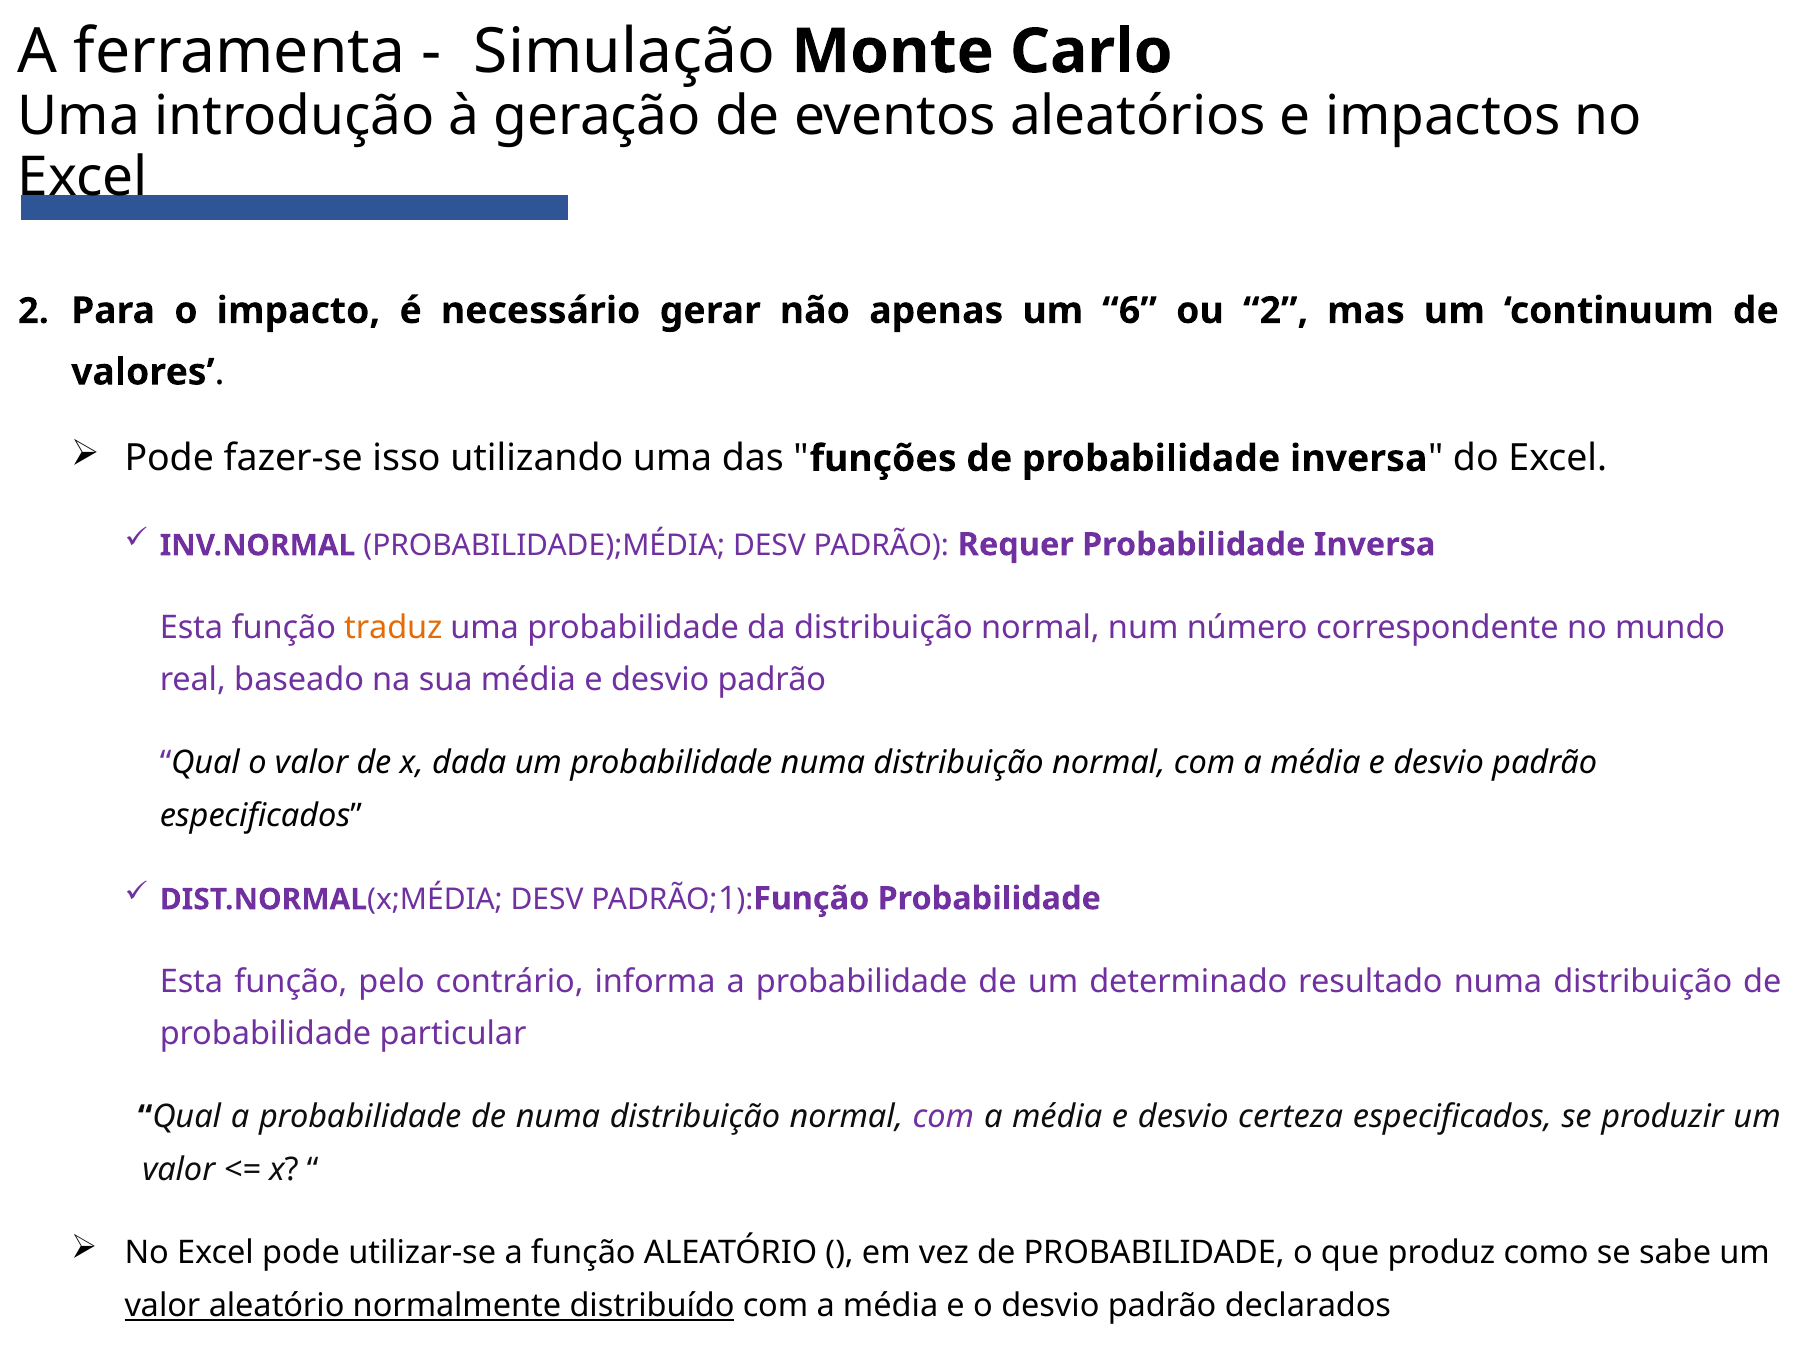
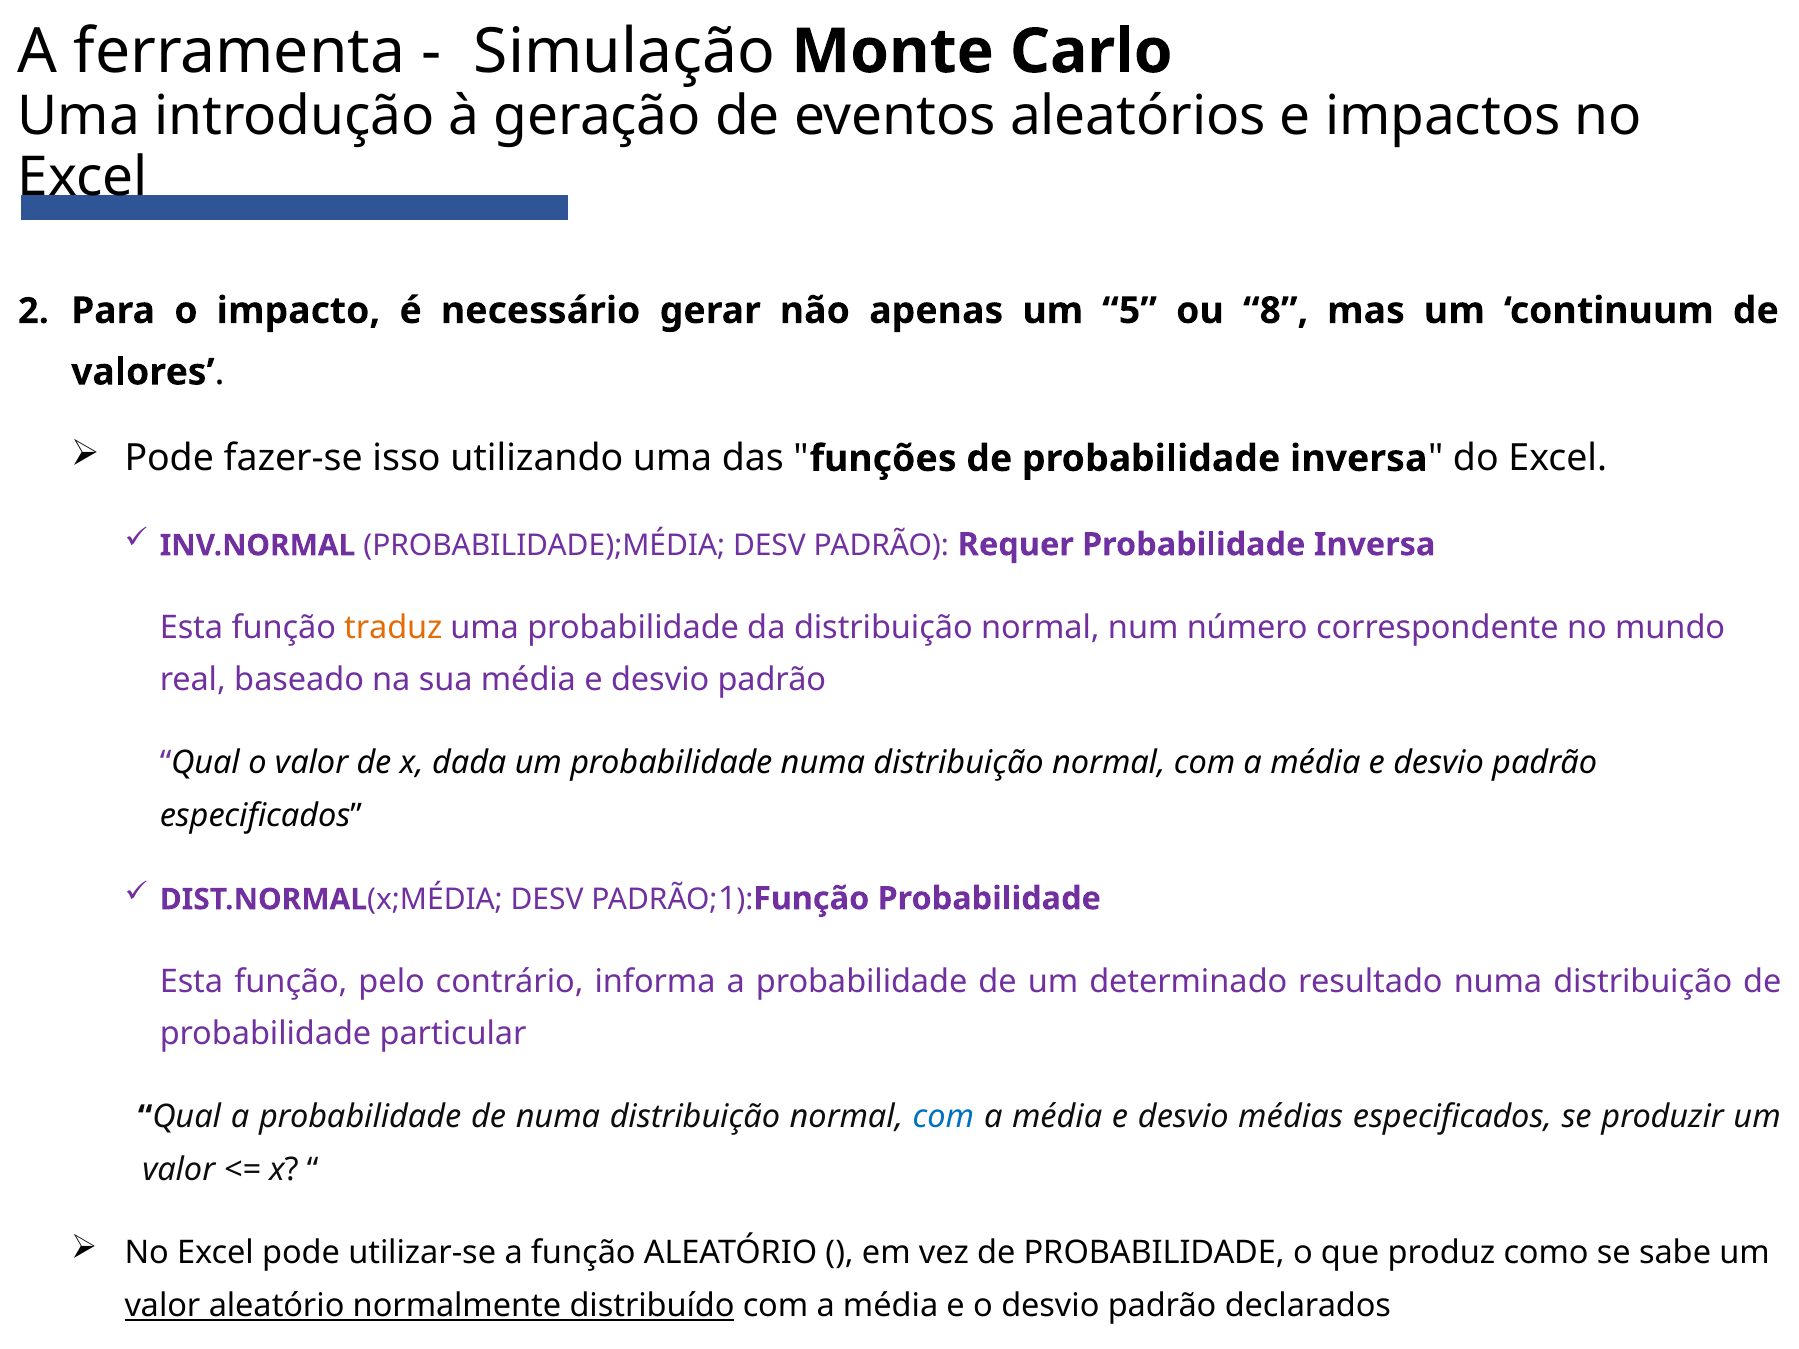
6: 6 -> 5 (1130, 311)
ou 2: 2 -> 8 (1276, 311)
com colour: purple -> blue (943, 1117)
certeza: certeza -> médias (1291, 1117)
